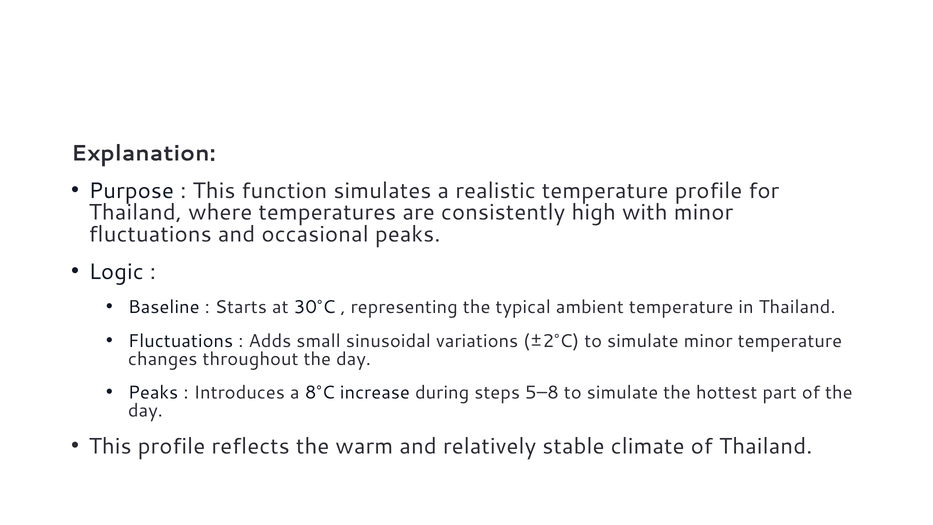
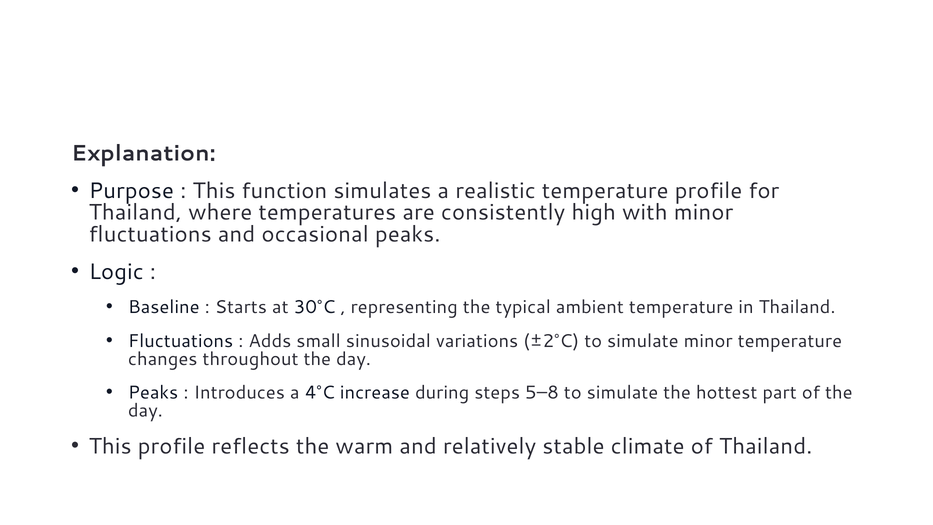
8°C: 8°C -> 4°C (320, 393)
